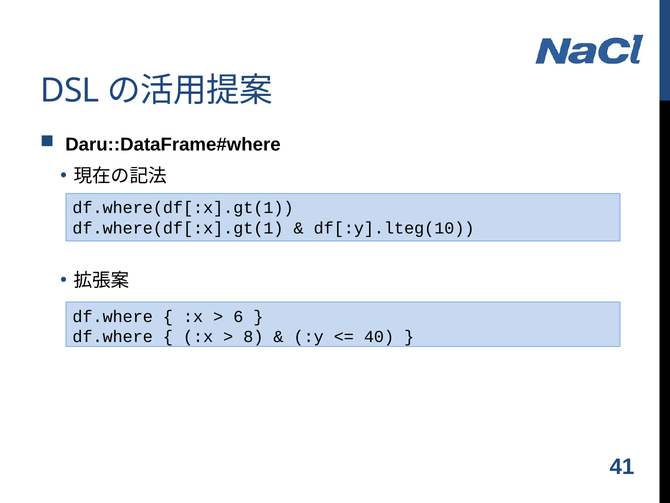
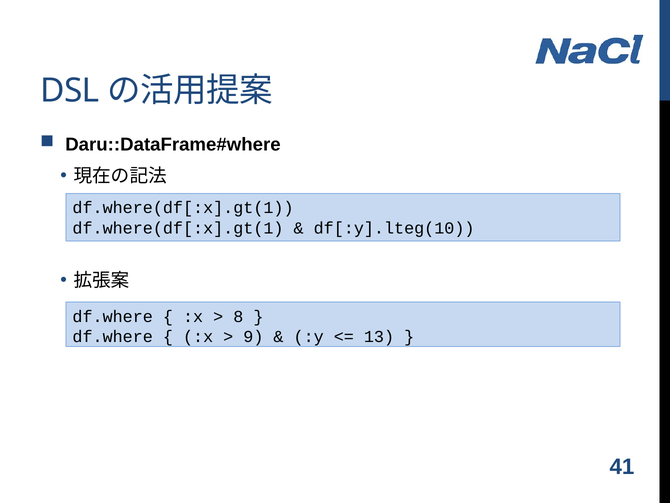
6: 6 -> 8 (238, 316)
8: 8 -> 9 (253, 336)
40: 40 -> 13 (379, 336)
